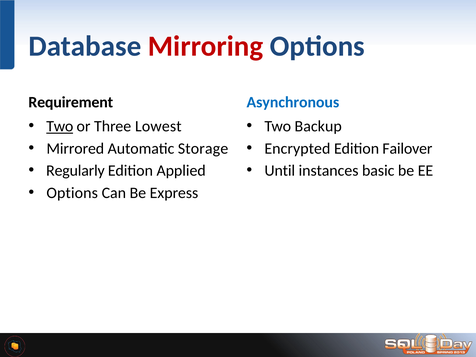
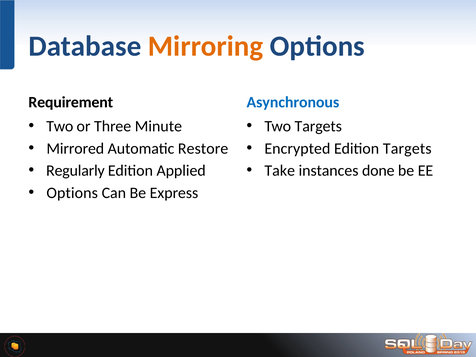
Mirroring colour: red -> orange (206, 46)
Two underline: present -> none (60, 126)
Lowest: Lowest -> Minute (158, 126)
Two Backup: Backup -> Targets (318, 126)
Storage: Storage -> Restore (203, 148)
Edition Failover: Failover -> Targets (407, 148)
Until: Until -> Take (280, 171)
basic: basic -> done (378, 171)
